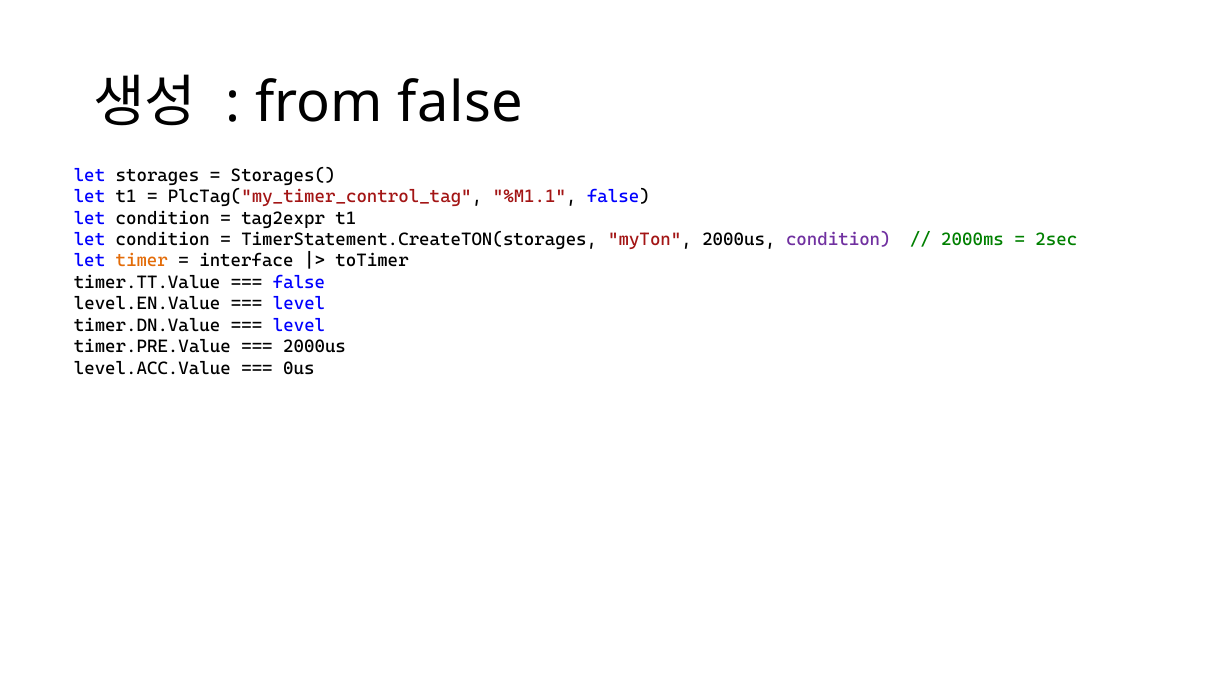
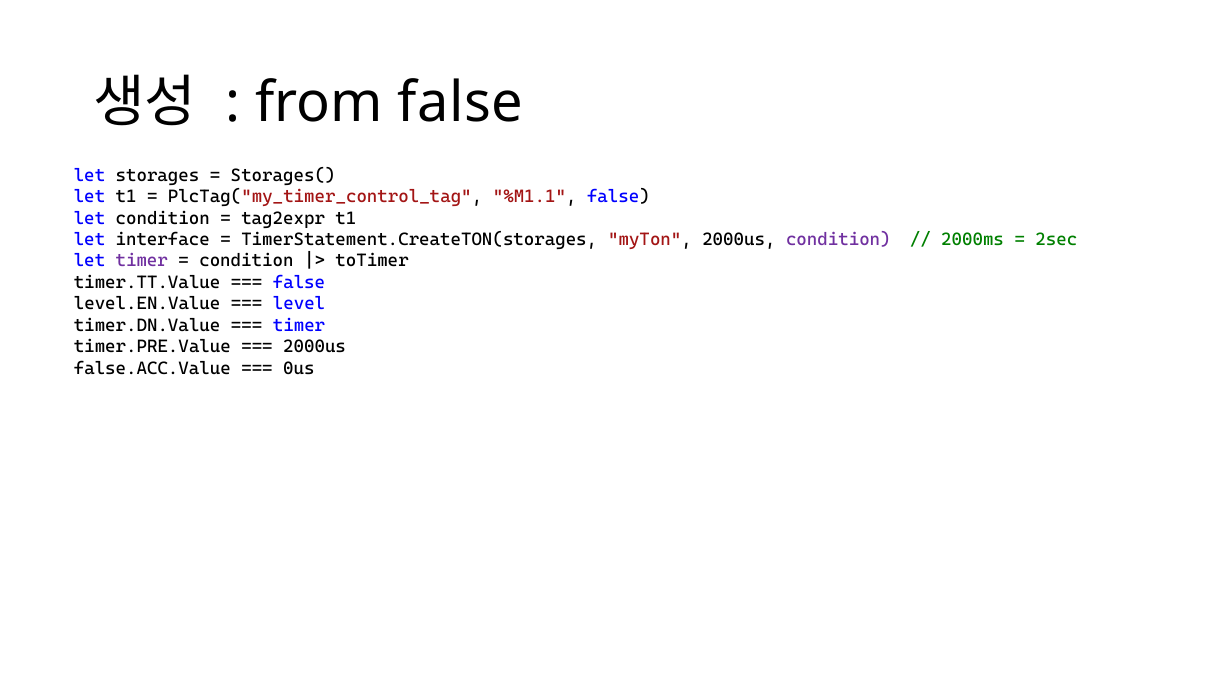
condition: condition -> interface (163, 240)
timer colour: orange -> purple (142, 261)
interface: interface -> condition (246, 261)
level: level -> timer (299, 325)
level.ACC.Value: level.ACC.Value -> false.ACC.Value (152, 368)
